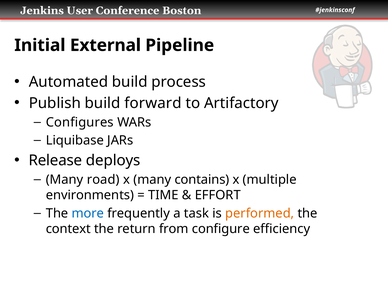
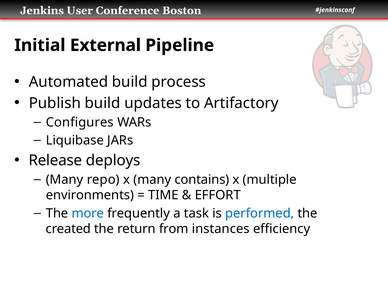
forward: forward -> updates (153, 103)
road: road -> repo (103, 180)
performed colour: orange -> blue (260, 213)
context: context -> created (68, 229)
configure: configure -> instances (221, 229)
